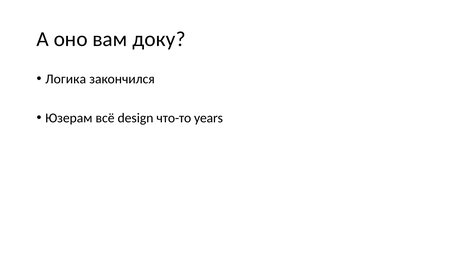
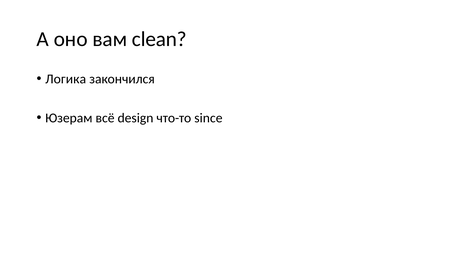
доку: доку -> clean (159, 39)
years: years -> since (208, 118)
